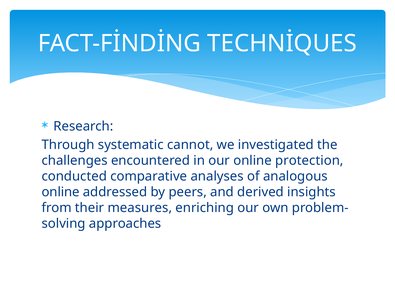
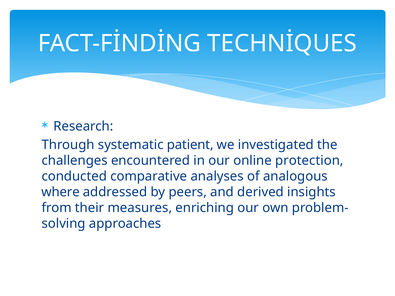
cannot: cannot -> patient (190, 145)
online: online -> where (61, 192)
